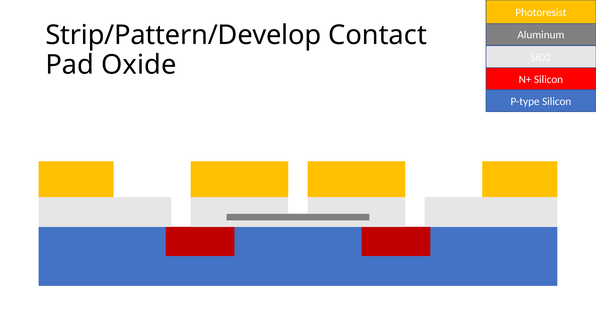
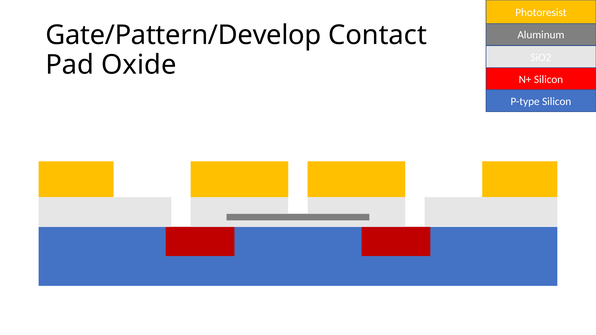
Strip/Pattern/Develop: Strip/Pattern/Develop -> Gate/Pattern/Develop (183, 35)
